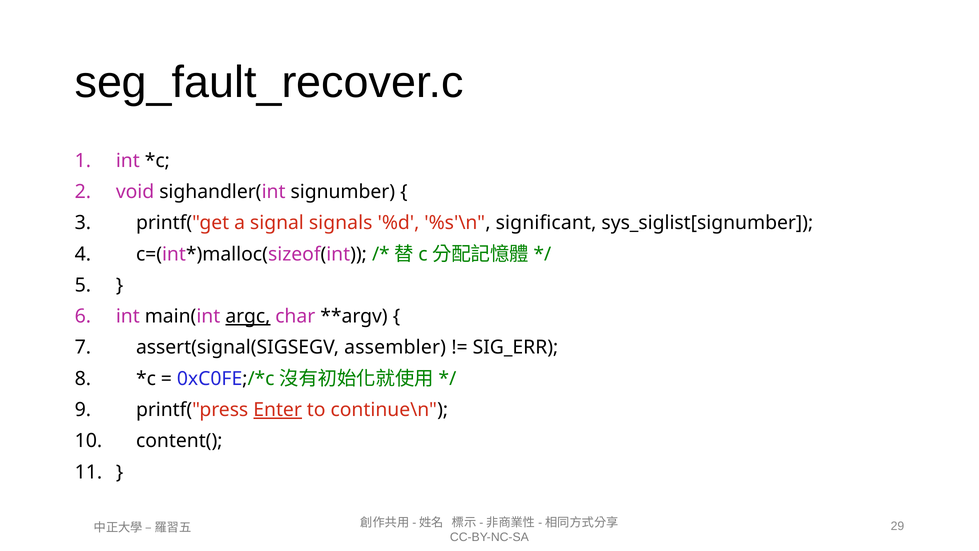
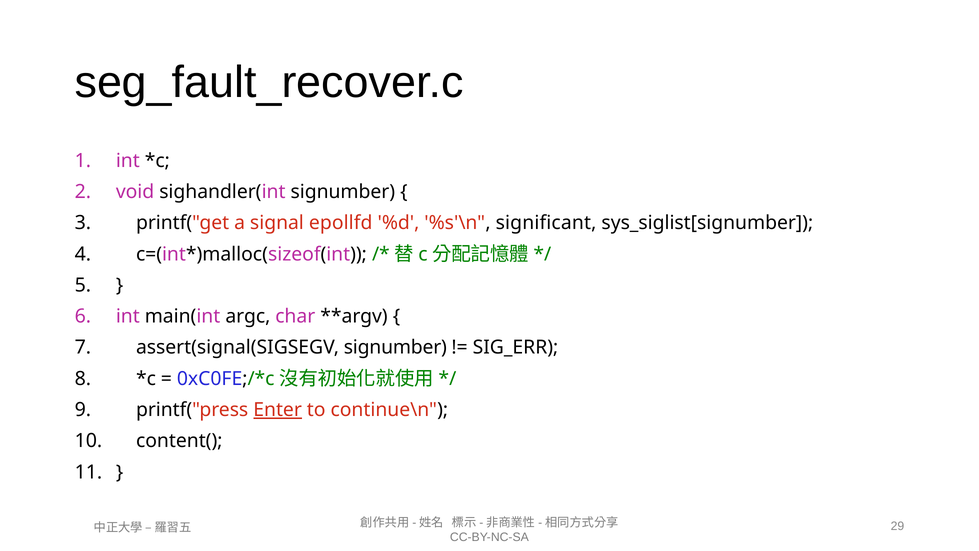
signals: signals -> epollfd (341, 223)
argc underline: present -> none (248, 316)
assert(signal(SIGSEGV assembler: assembler -> signumber (395, 347)
